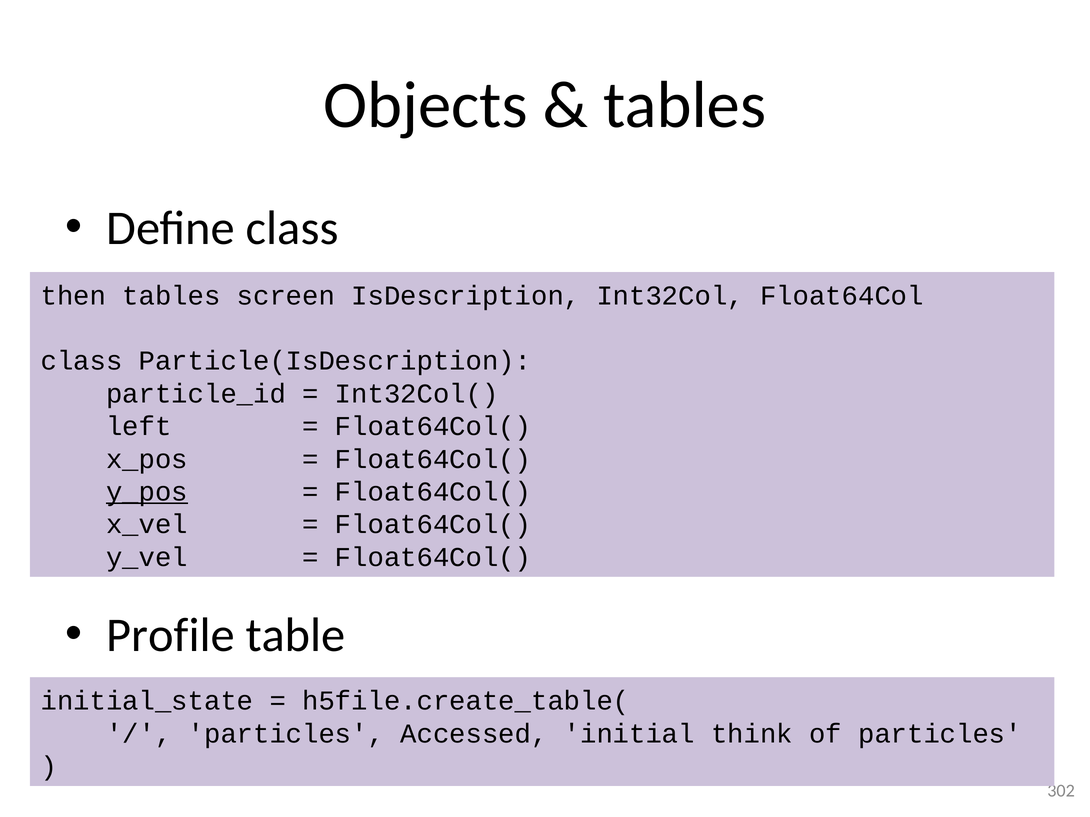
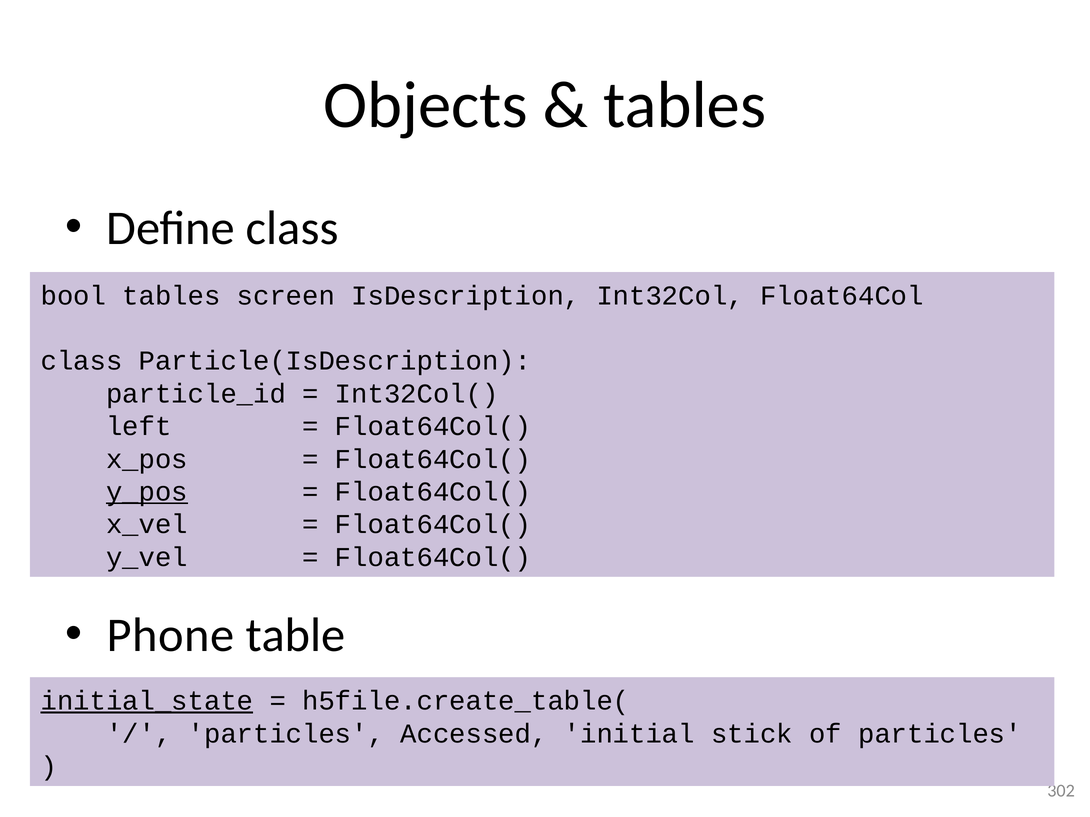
then: then -> bool (73, 296)
Profile: Profile -> Phone (170, 636)
initial_state underline: none -> present (147, 701)
think: think -> stick (752, 734)
